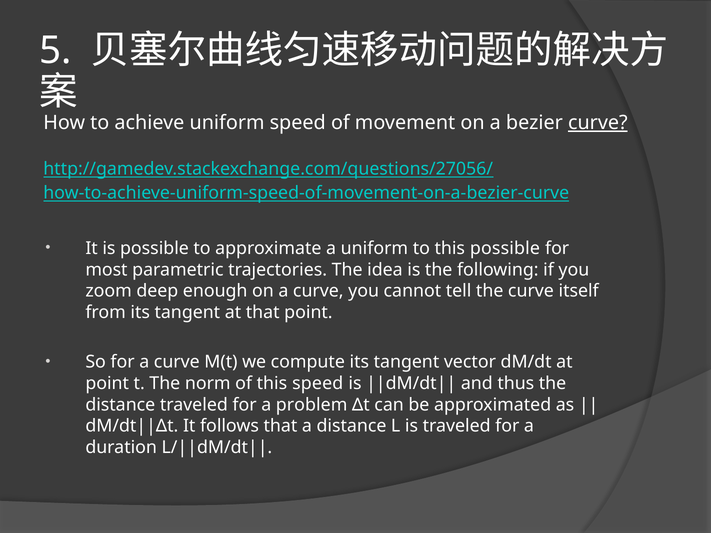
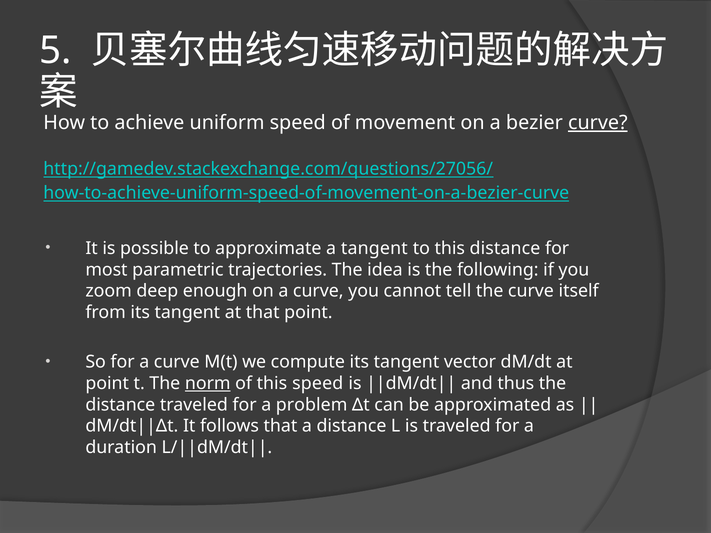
a uniform: uniform -> tangent (374, 248)
this possible: possible -> distance (505, 248)
norm underline: none -> present (208, 384)
